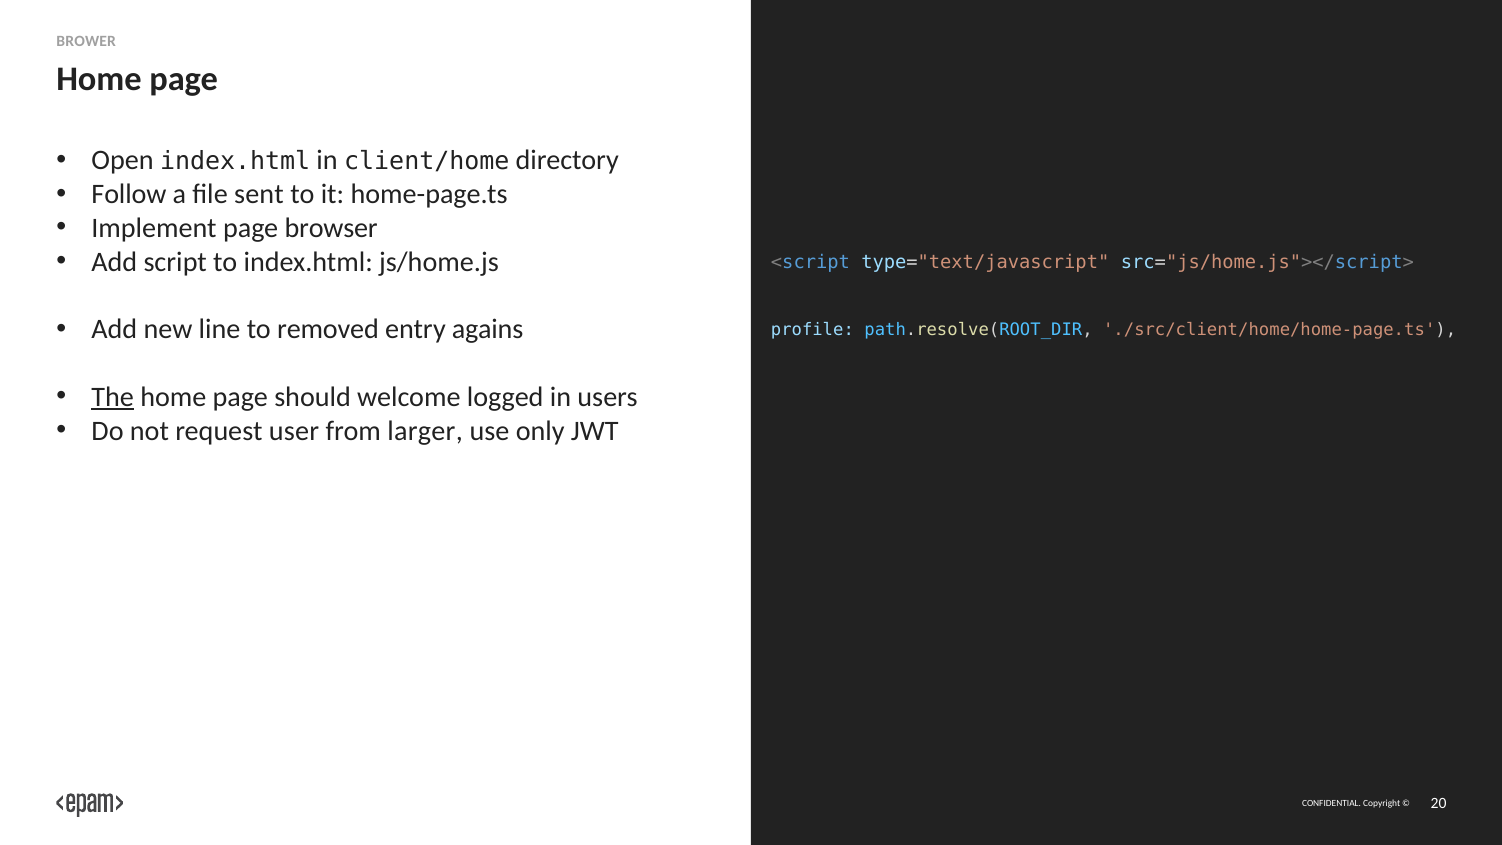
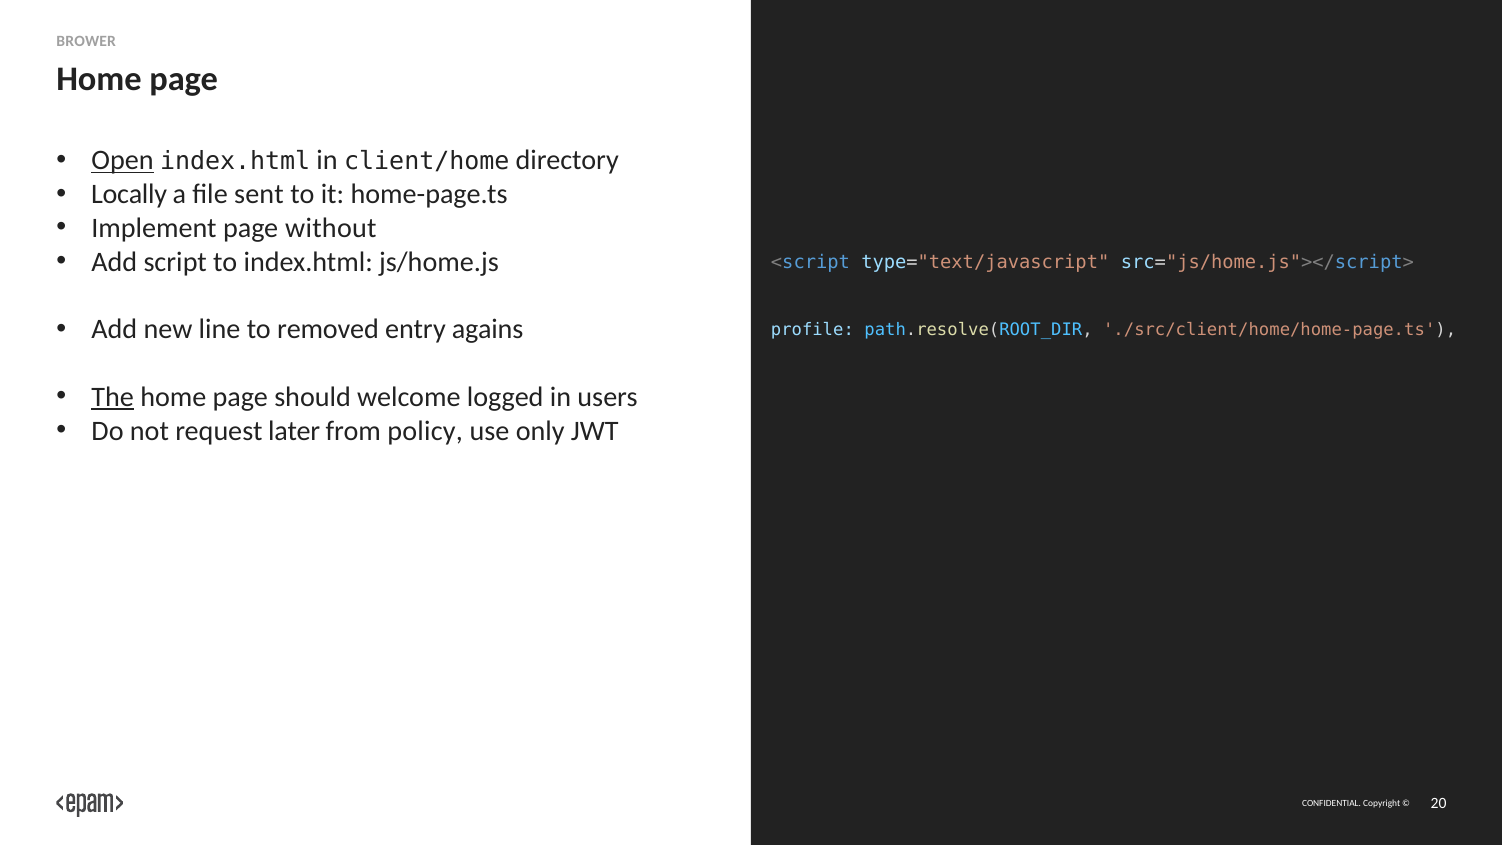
Open underline: none -> present (123, 160)
Follow: Follow -> Locally (129, 194)
browser: browser -> without (331, 228)
user: user -> later (294, 431)
larger: larger -> policy (425, 431)
